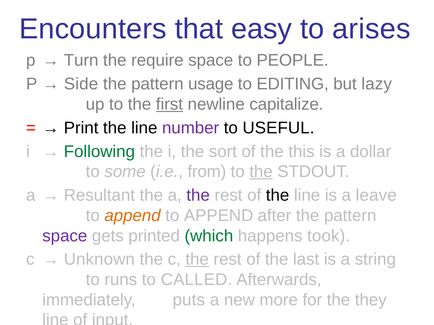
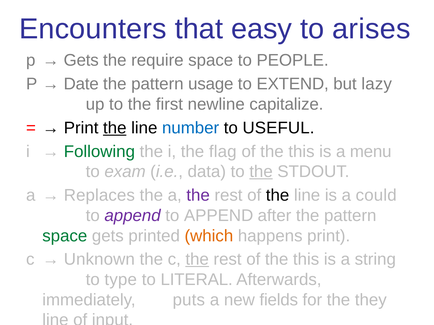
Turn: Turn -> Gets (81, 61)
Side: Side -> Date (81, 84)
EDITING: EDITING -> EXTEND (293, 84)
first underline: present -> none (169, 104)
the underline: none -> present (115, 128)
number colour: purple -> blue (191, 128)
sort: sort -> flag (223, 152)
dollar: dollar -> menu (371, 152)
some: some -> exam (125, 172)
from: from -> data (207, 172)
Resultant: Resultant -> Replaces (99, 196)
leave: leave -> could (376, 196)
append colour: orange -> purple (133, 216)
space colour: purple -> green (65, 236)
which colour: green -> orange (209, 236)
happens took: took -> print (329, 236)
rest of the last: last -> this (306, 260)
runs: runs -> type (121, 280)
CALLED: CALLED -> LITERAL (197, 280)
more: more -> fields (279, 300)
